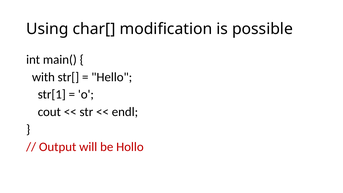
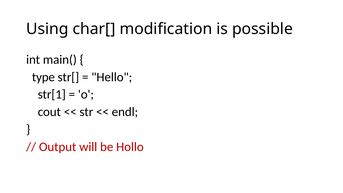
with: with -> type (43, 77)
